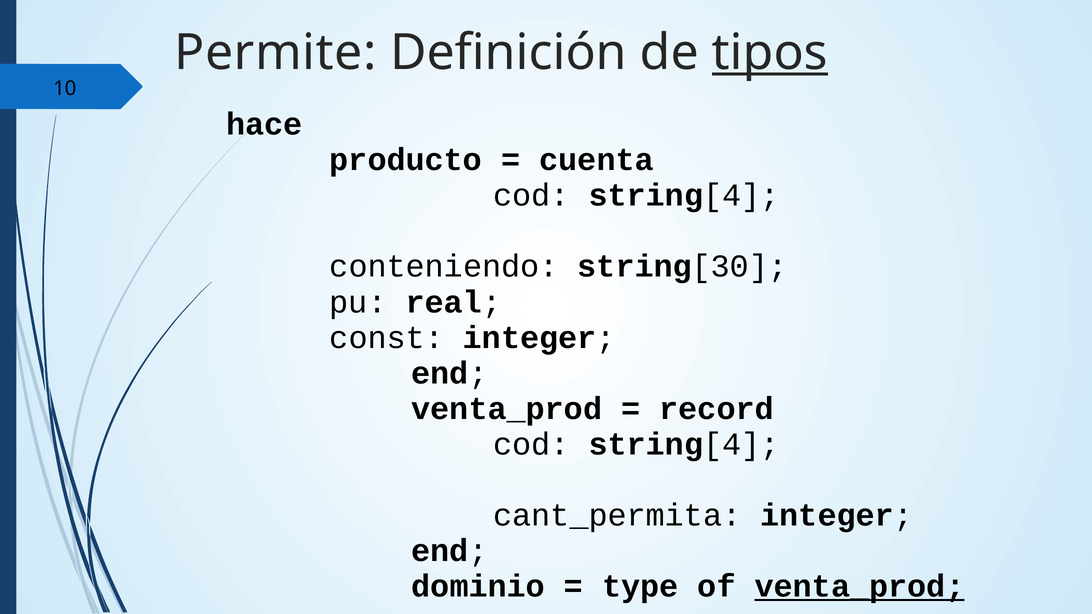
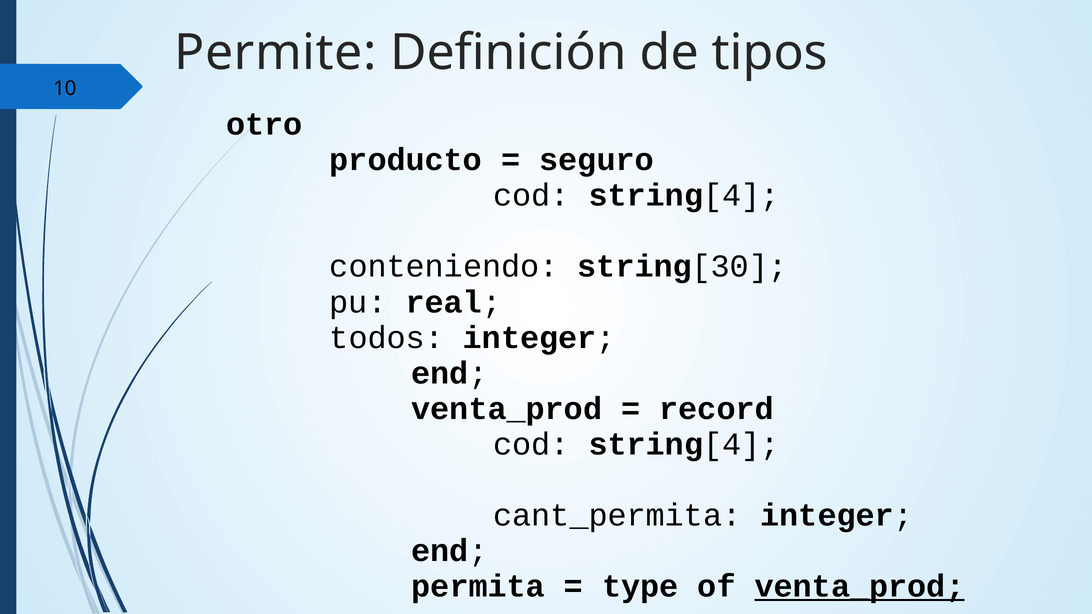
tipos underline: present -> none (770, 53)
hace: hace -> otro (264, 124)
cuenta: cuenta -> seguro (597, 160)
const: const -> todos (387, 338)
dominio: dominio -> permita (478, 587)
